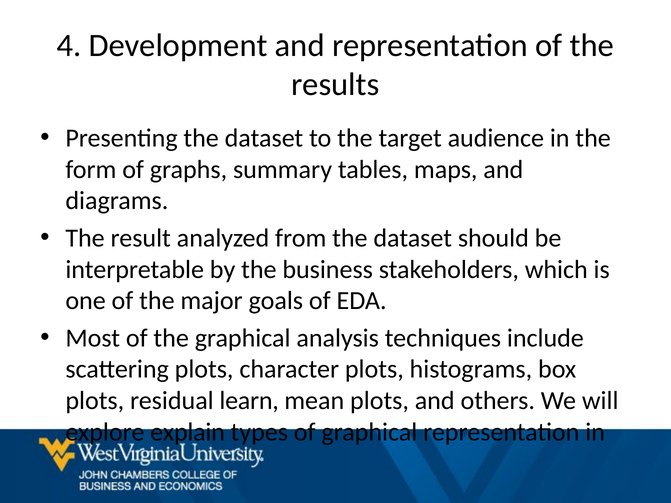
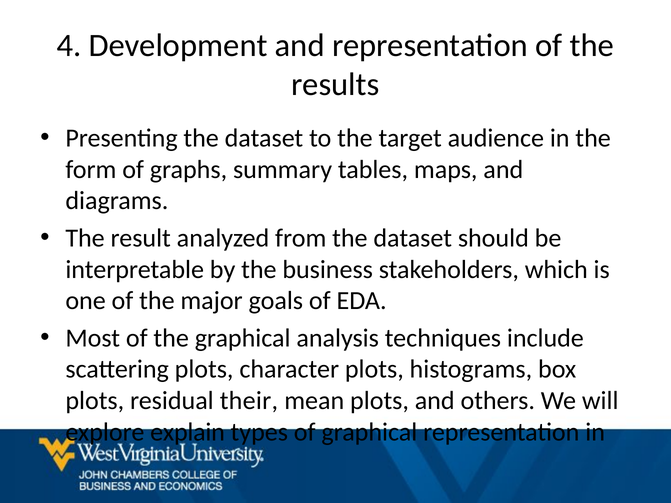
learn: learn -> their (249, 401)
